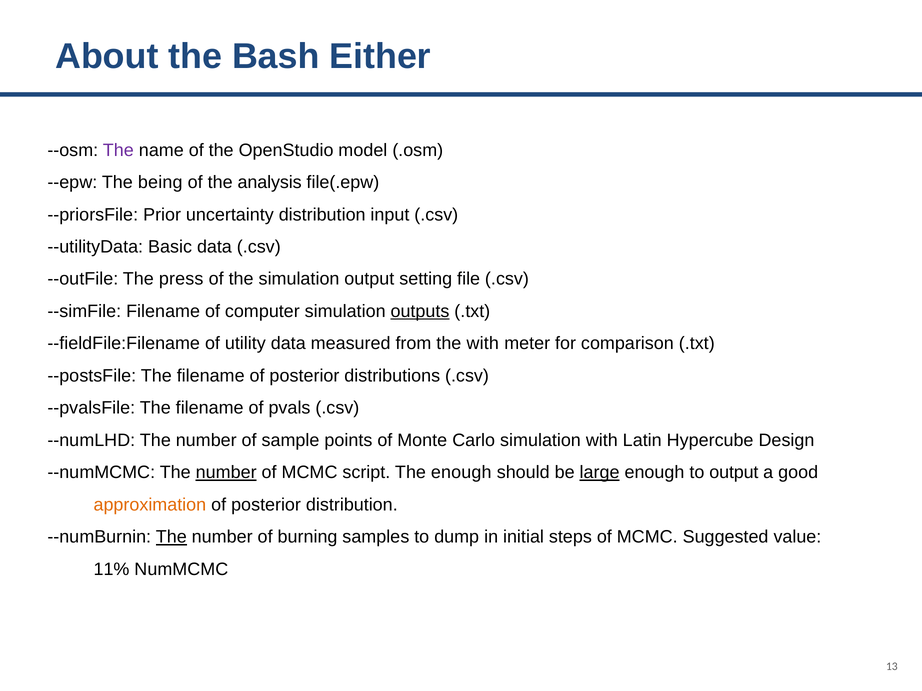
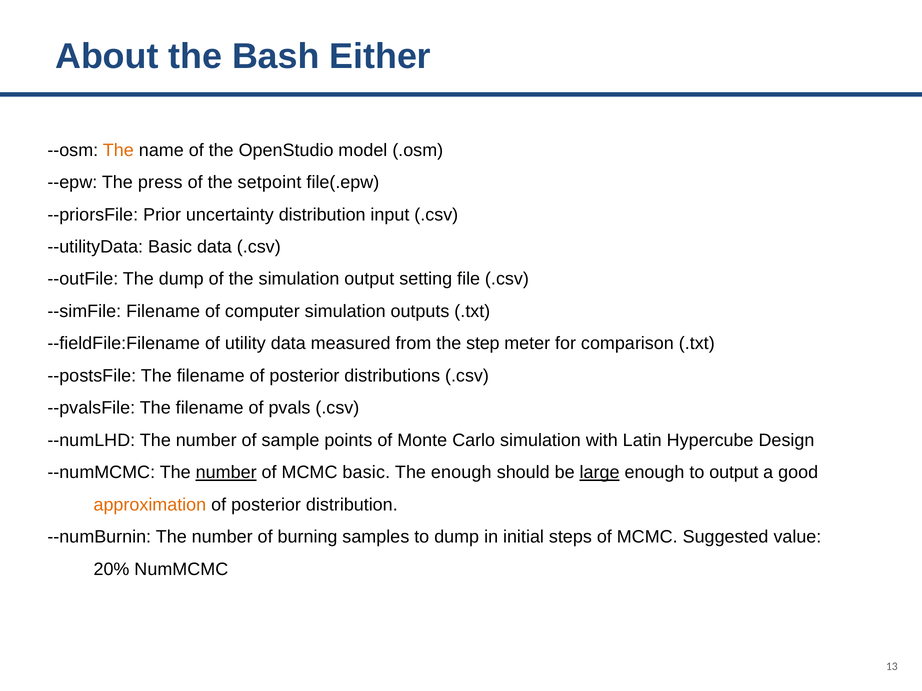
The colour: purple -> orange (118, 150)
being: being -> press (160, 182)
analysis: analysis -> setpoint (269, 182)
The press: press -> dump (181, 279)
outputs underline: present -> none (420, 312)
the with: with -> step (483, 344)
MCMC script: script -> basic (366, 473)
The underline: present -> none (171, 537)
11%: 11% -> 20% (111, 570)
